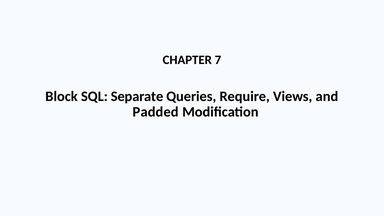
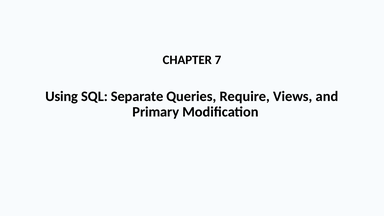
Block: Block -> Using (62, 96)
Padded: Padded -> Primary (156, 112)
